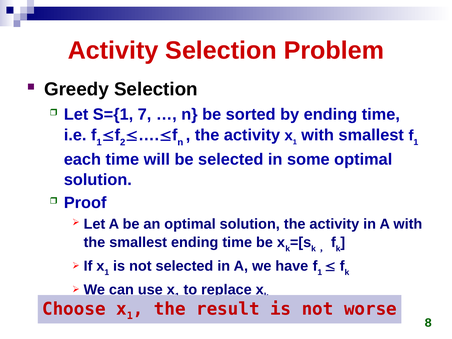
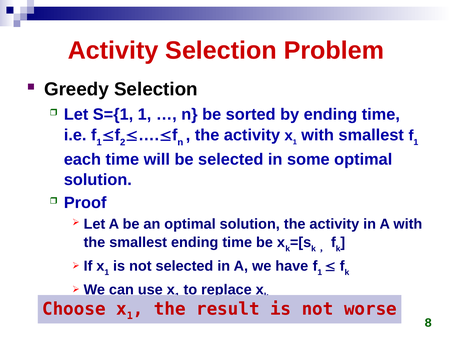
S={1 7: 7 -> 1 (145, 115)
